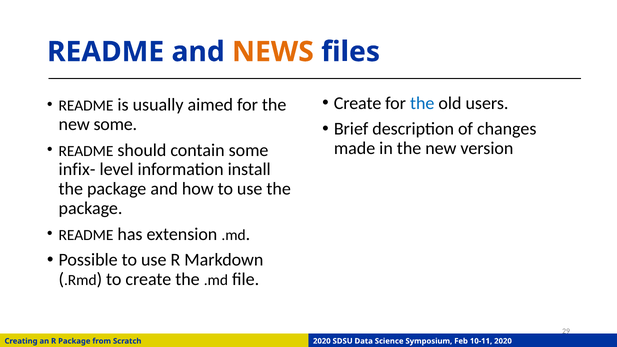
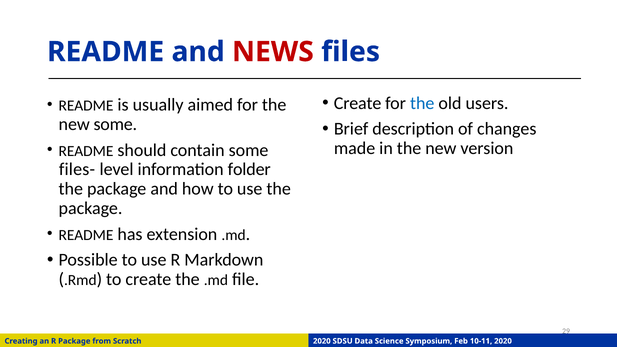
NEWS colour: orange -> red (273, 52)
infix-: infix- -> files- (77, 170)
install: install -> folder (249, 170)
